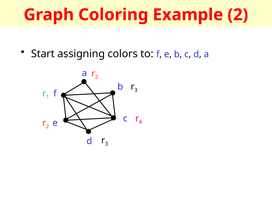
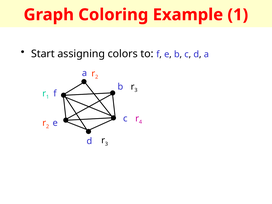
Example 2: 2 -> 1 (238, 15)
